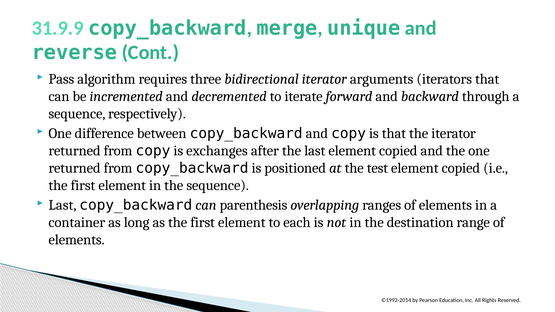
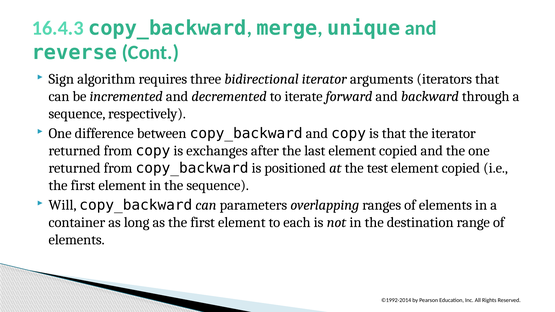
31.9.9: 31.9.9 -> 16.4.3 (58, 28)
Pass: Pass -> Sign (61, 79)
Last: Last -> Will (63, 205)
parenthesis: parenthesis -> parameters (253, 205)
